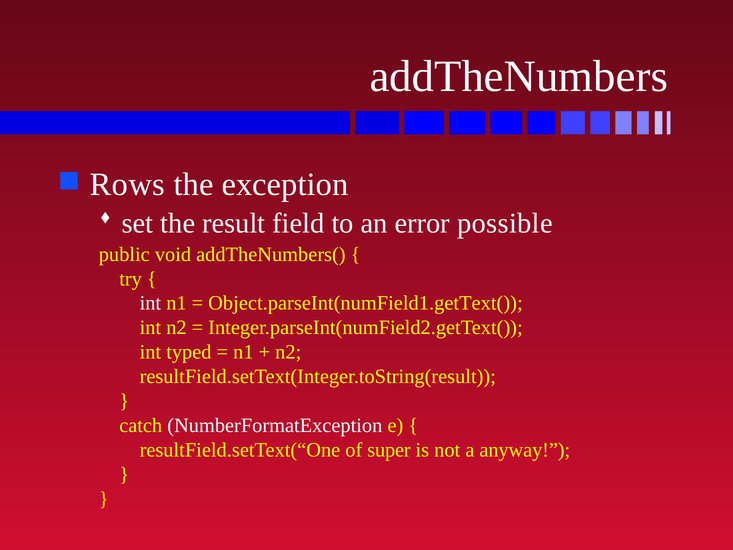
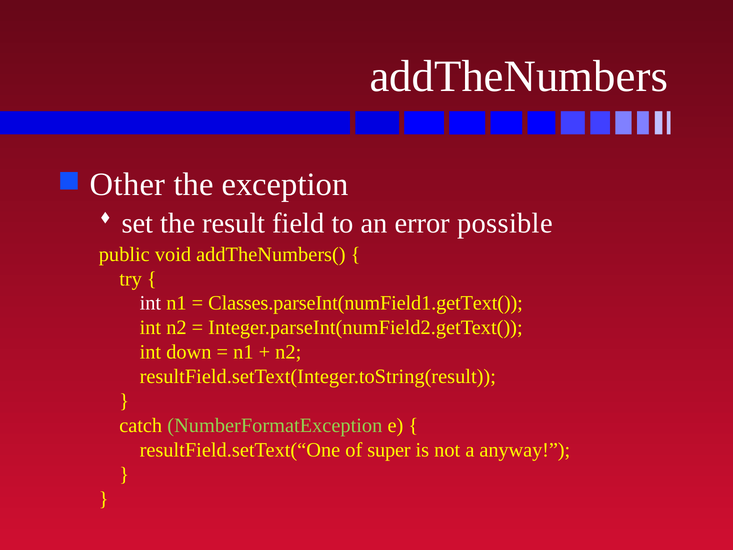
Rows: Rows -> Other (128, 184)
Object.parseInt(numField1.getText(: Object.parseInt(numField1.getText( -> Classes.parseInt(numField1.getText( (366, 303)
typed: typed -> down (189, 352)
NumberFormatException colour: white -> light green (275, 425)
